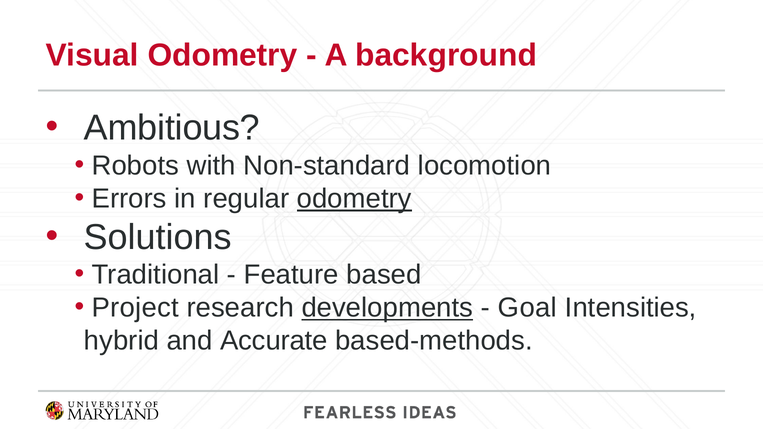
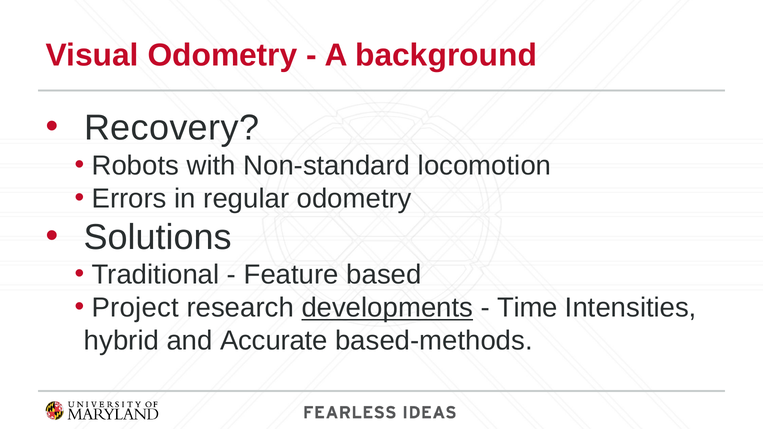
Ambitious: Ambitious -> Recovery (172, 128)
odometry underline: present -> none (354, 199)
Goal: Goal -> Time (528, 308)
